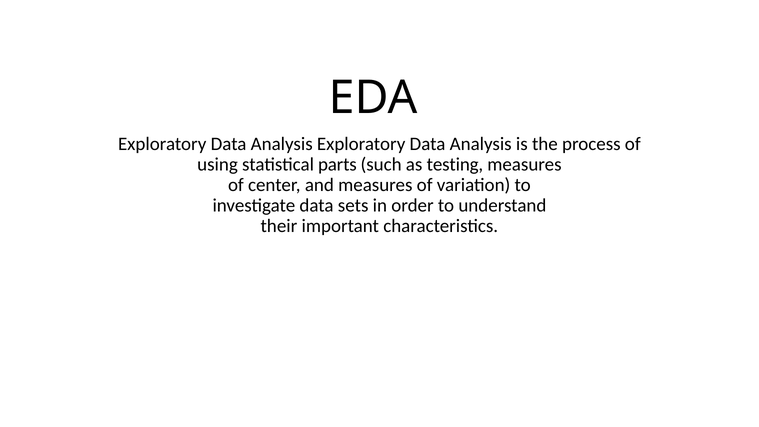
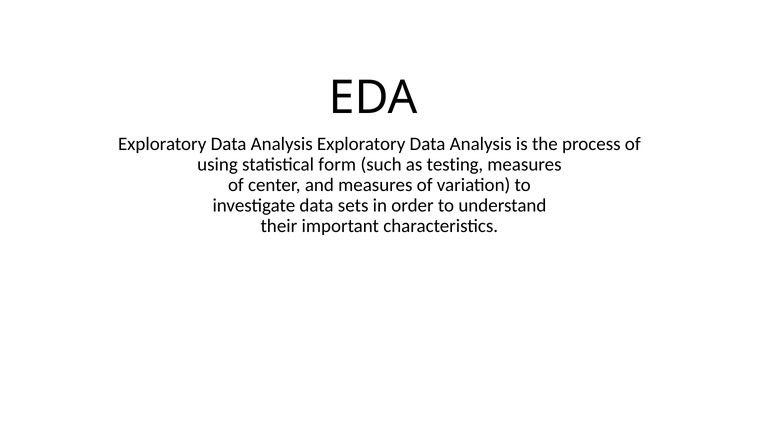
parts: parts -> form (337, 164)
